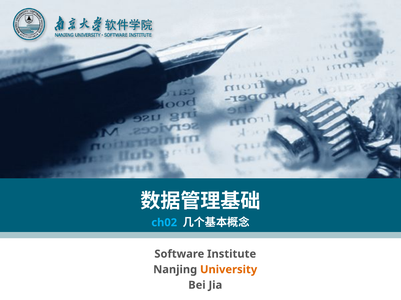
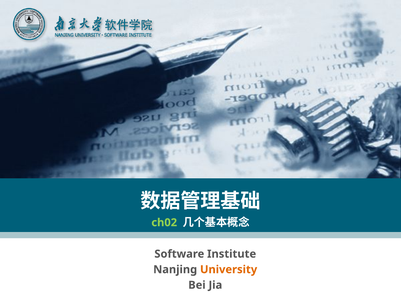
ch02 colour: light blue -> light green (164, 223)
